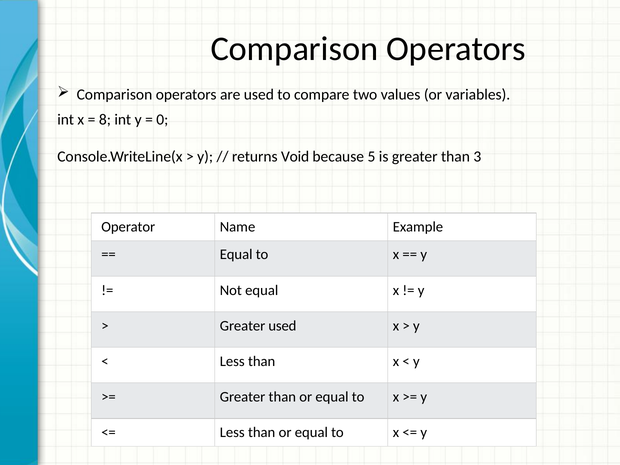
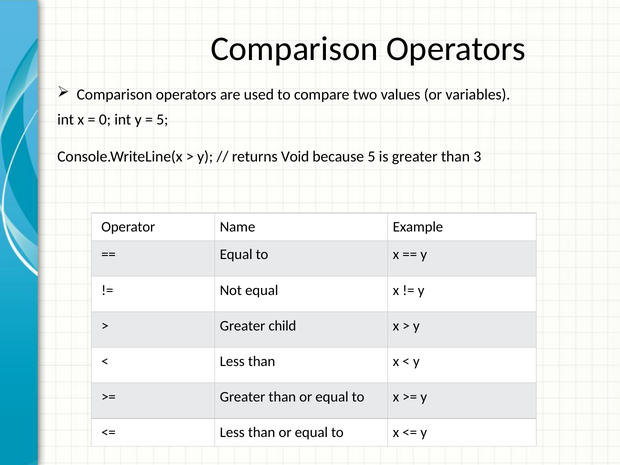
8: 8 -> 0 (105, 120)
0: 0 -> 5 (162, 120)
Greater used: used -> child (282, 326)
